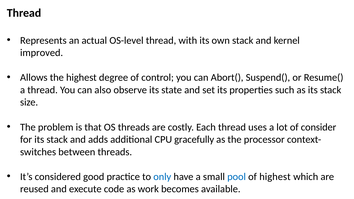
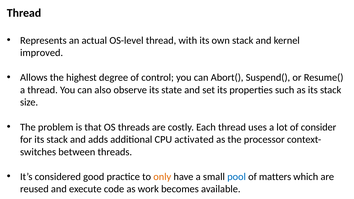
gracefully: gracefully -> activated (194, 140)
only colour: blue -> orange (162, 177)
of highest: highest -> matters (275, 177)
